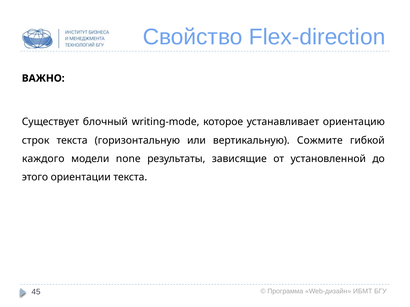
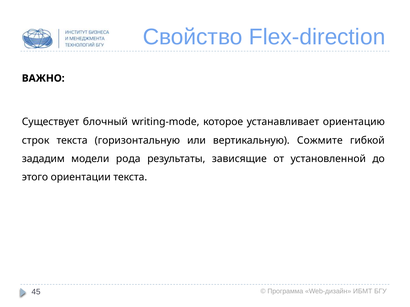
каждого: каждого -> зададим (43, 159)
none: none -> рода (128, 159)
